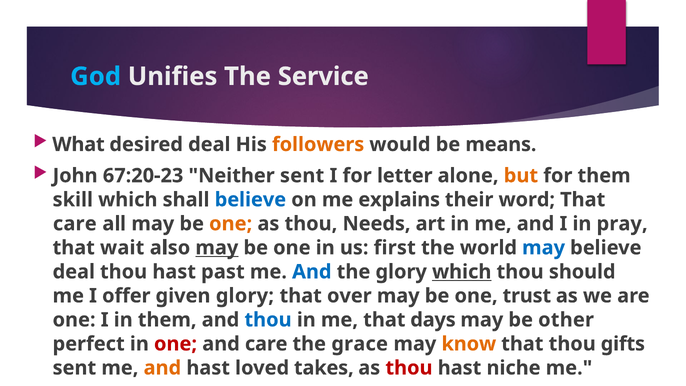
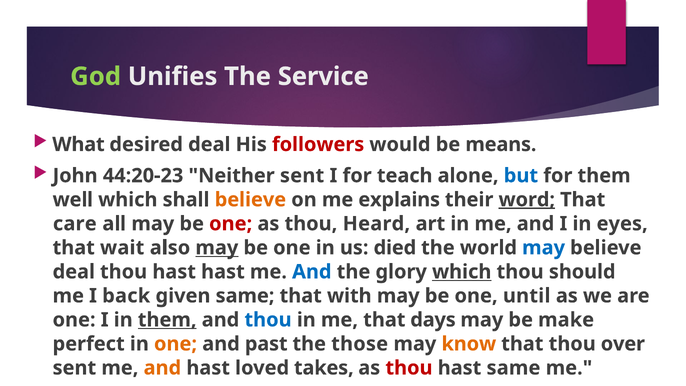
God colour: light blue -> light green (96, 76)
followers colour: orange -> red (318, 144)
67:20-23: 67:20-23 -> 44:20-23 (143, 176)
letter: letter -> teach (405, 176)
but colour: orange -> blue (521, 176)
skill: skill -> well (73, 200)
believe colour: blue -> orange (250, 200)
word underline: none -> present (527, 200)
one colour: orange -> red (231, 224)
Needs: Needs -> Heard (376, 224)
pray: pray -> eyes (622, 224)
first: first -> died (395, 248)
hast past: past -> hast (223, 272)
offer: offer -> back (126, 296)
given glory: glory -> same (245, 296)
over: over -> with (349, 296)
trust: trust -> until (527, 296)
them underline: none -> present (167, 320)
other: other -> make (566, 320)
one colour: red -> orange (176, 344)
and care: care -> past (266, 344)
grace: grace -> those (360, 344)
gifts: gifts -> over (623, 344)
hast niche: niche -> same (513, 368)
